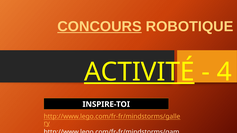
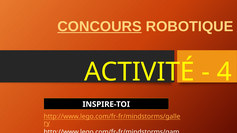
ACTIVITÉ underline: present -> none (139, 72)
